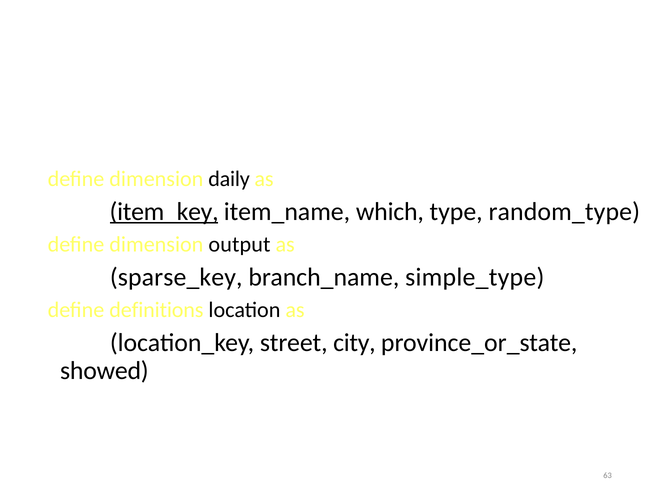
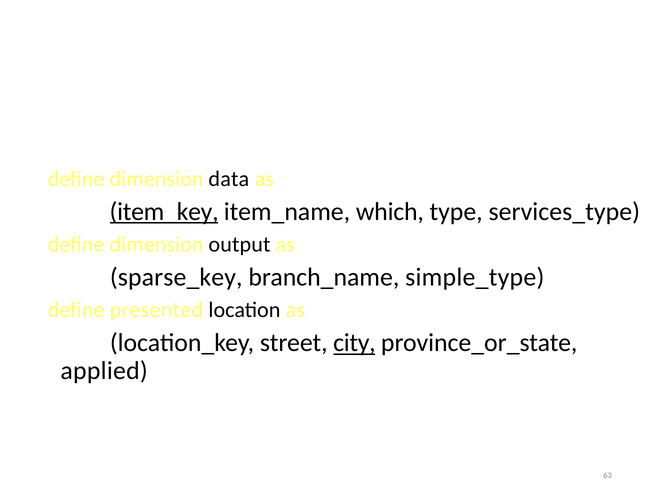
daily: daily -> data (229, 179)
random_type: random_type -> services_type (564, 212)
definitions: definitions -> presented (156, 310)
city underline: none -> present (354, 343)
showed: showed -> applied (104, 371)
